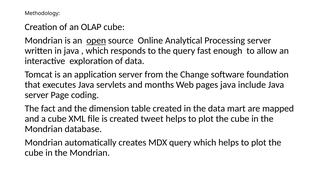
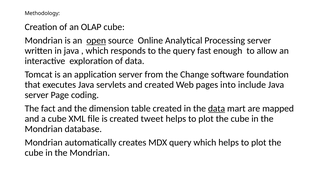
and months: months -> created (159, 85)
pages java: java -> into (228, 85)
data underline: none -> present (217, 109)
